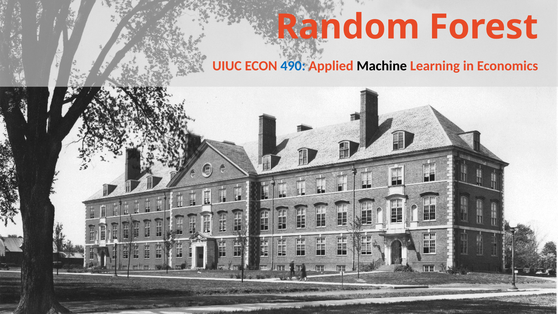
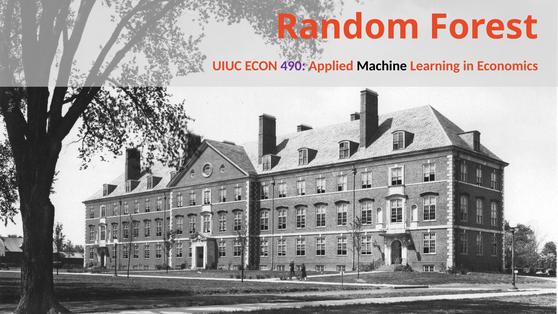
490 colour: blue -> purple (293, 66)
